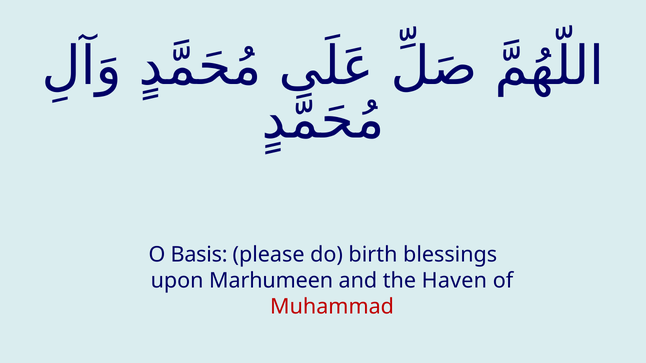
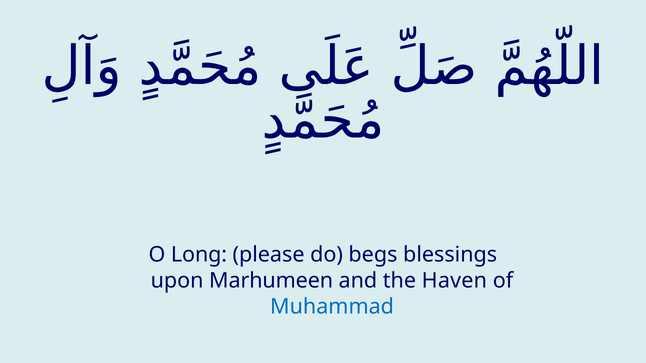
Basis: Basis -> Long (199, 255)
birth: birth -> begs (373, 255)
Muhammad colour: red -> blue (332, 307)
